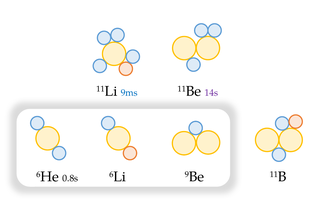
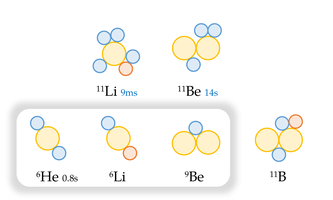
14s colour: purple -> blue (211, 93)
